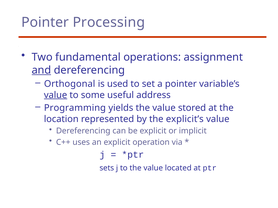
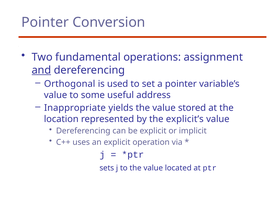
Processing: Processing -> Conversion (109, 22)
value underline: present -> none (56, 95)
Programming: Programming -> Inappropriate (75, 108)
